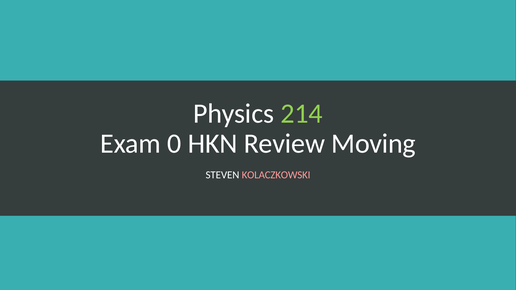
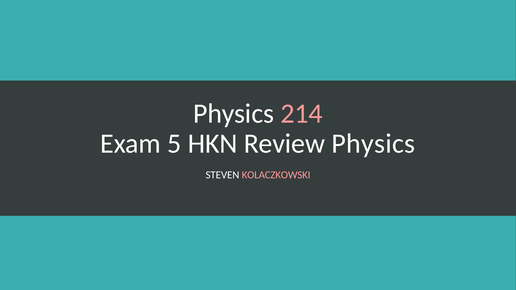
214 colour: light green -> pink (302, 114)
0: 0 -> 5 (174, 144)
Review Moving: Moving -> Physics (373, 144)
